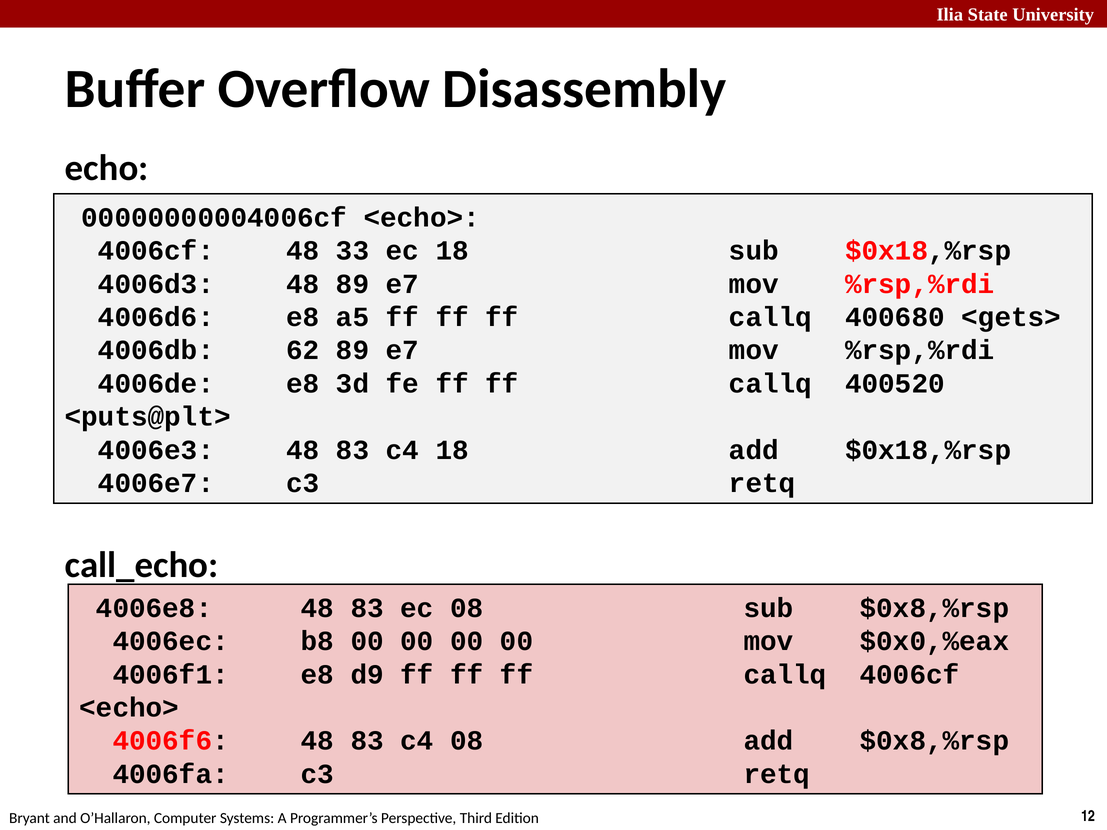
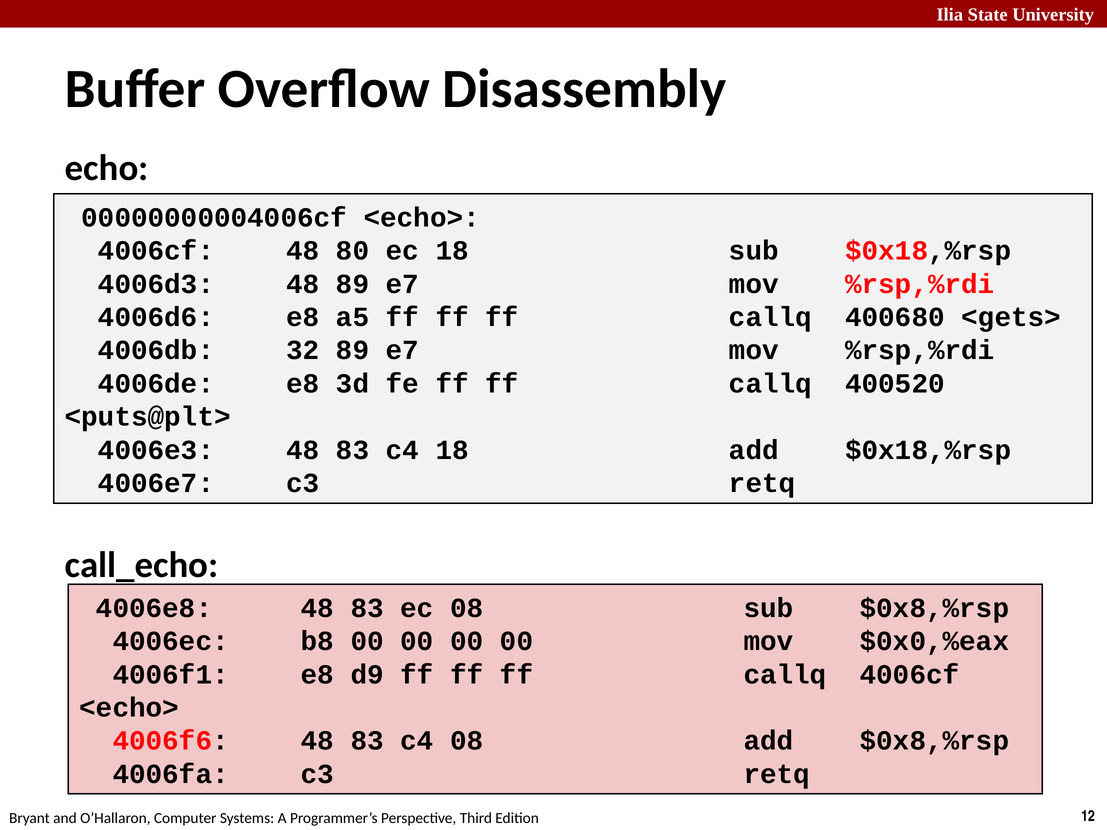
33: 33 -> 80 (353, 251)
62: 62 -> 32 (303, 350)
